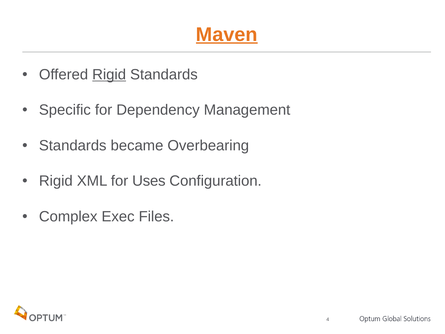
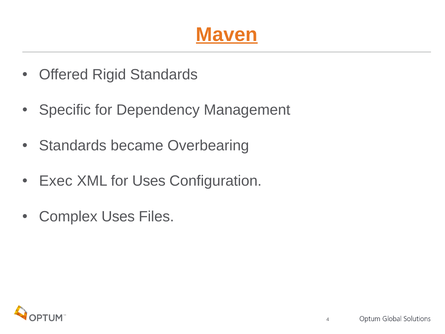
Rigid underline: present -> none (109, 75)
Rigid: Rigid -> Exec (56, 181)
Complex Exec: Exec -> Uses (118, 216)
